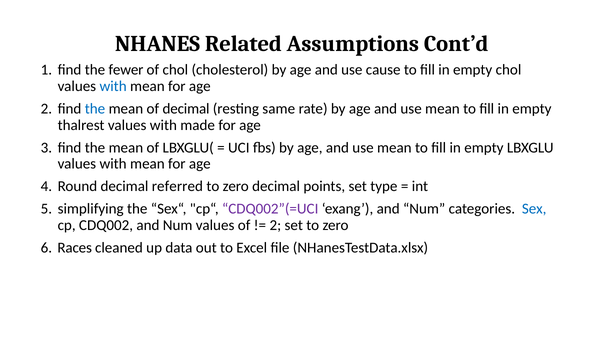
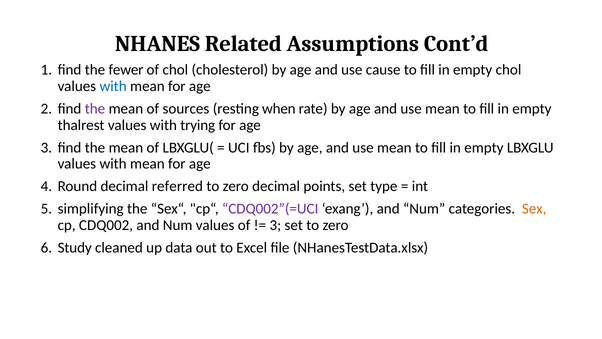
the colour: blue -> purple (95, 109)
of decimal: decimal -> sources (186, 109)
same: same -> when (279, 109)
made: made -> trying (198, 125)
Sex colour: blue -> orange (534, 209)
2: 2 -> 3 (275, 225)
Races: Races -> Study (75, 248)
